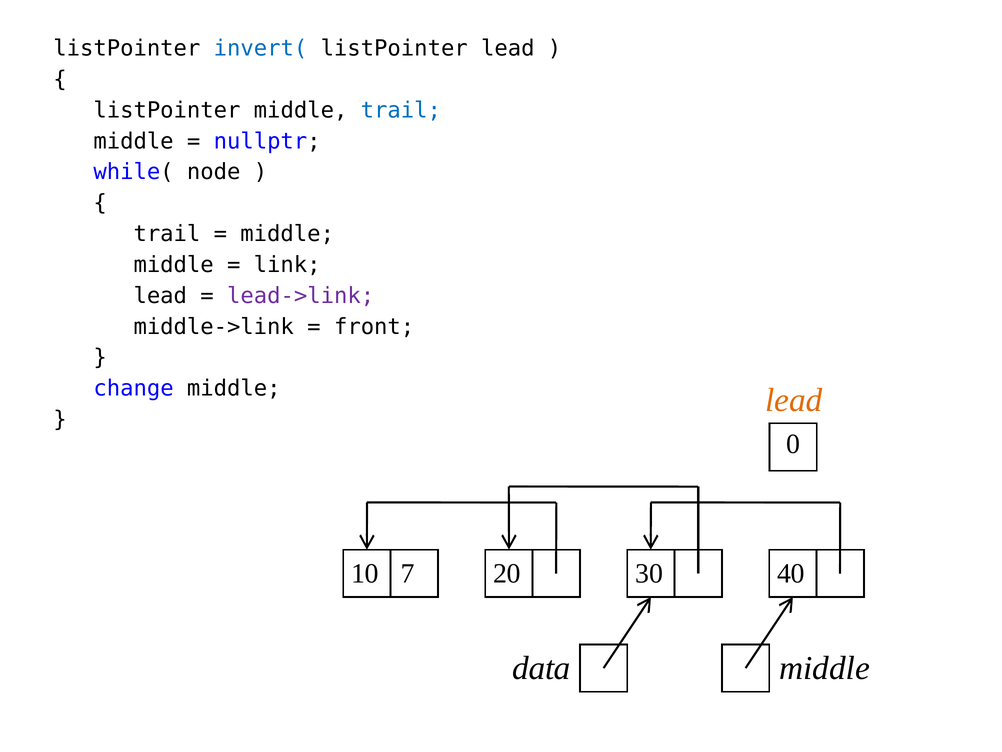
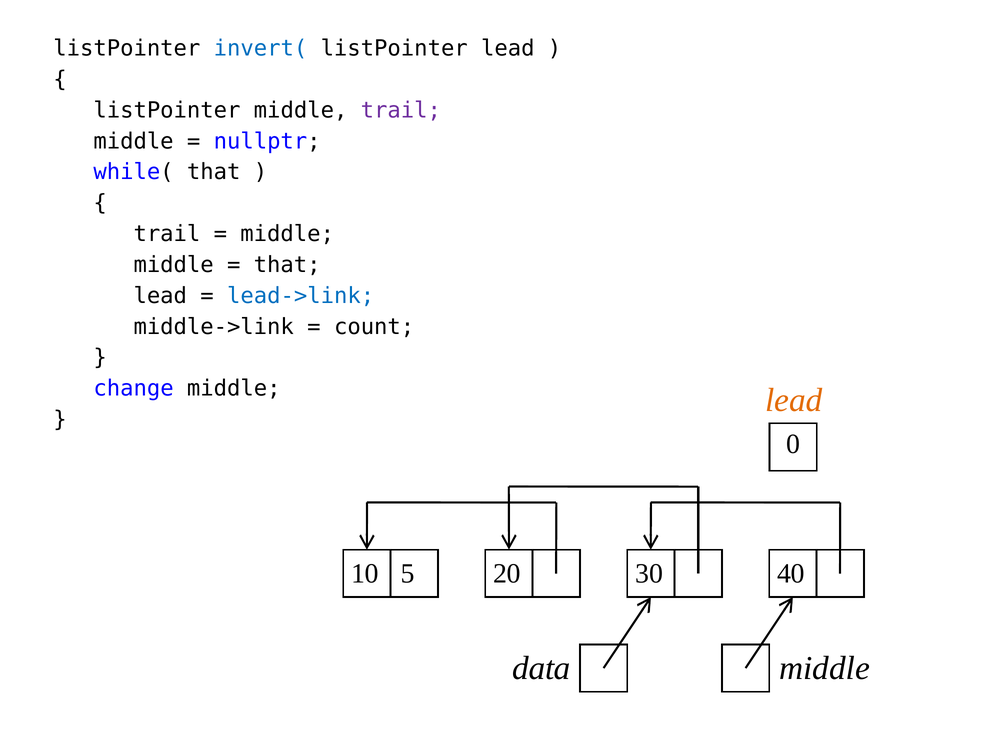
trail colour: blue -> purple (401, 110)
while( node: node -> that (214, 172)
link: link -> that (287, 265)
lead->link colour: purple -> blue (301, 296)
front: front -> count (374, 326)
7: 7 -> 5 (408, 573)
